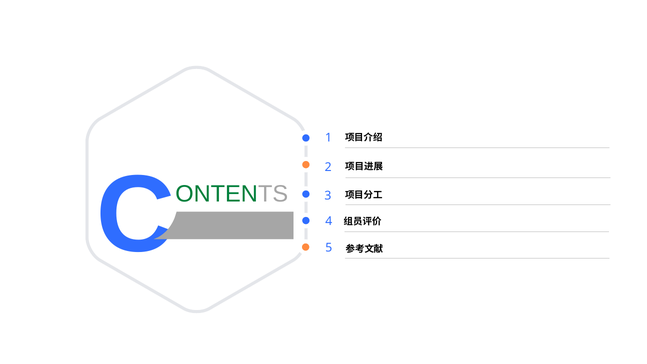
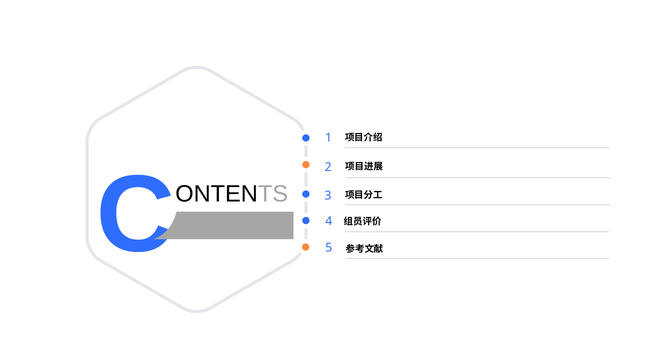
ONTEN colour: green -> black (217, 194)
